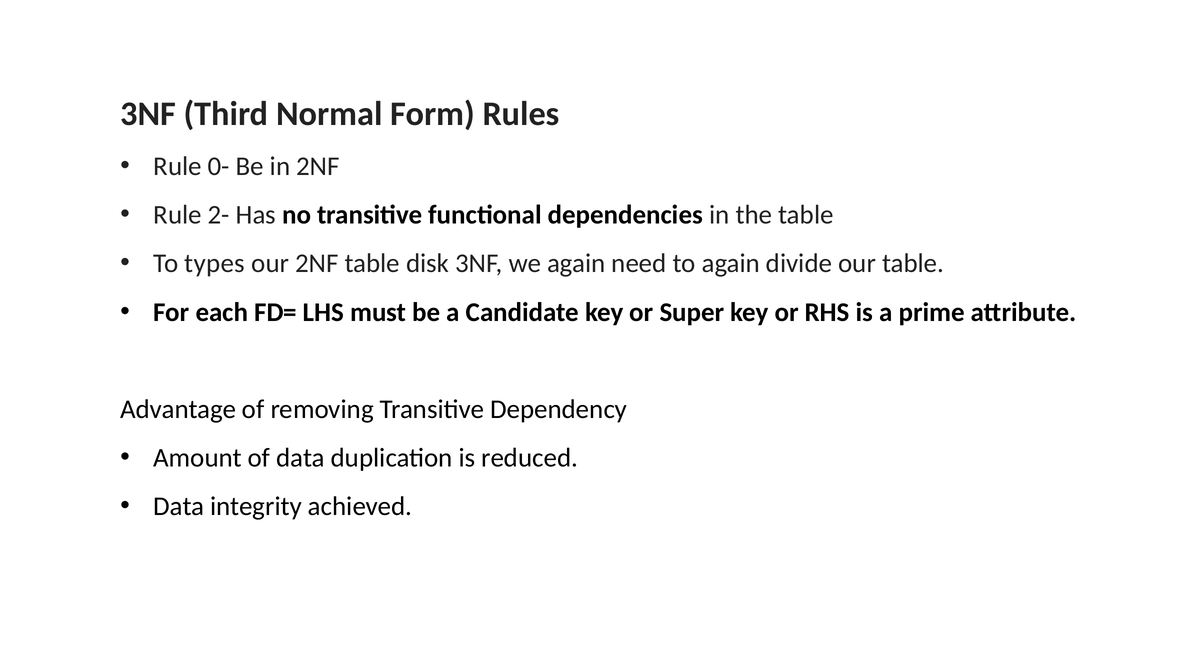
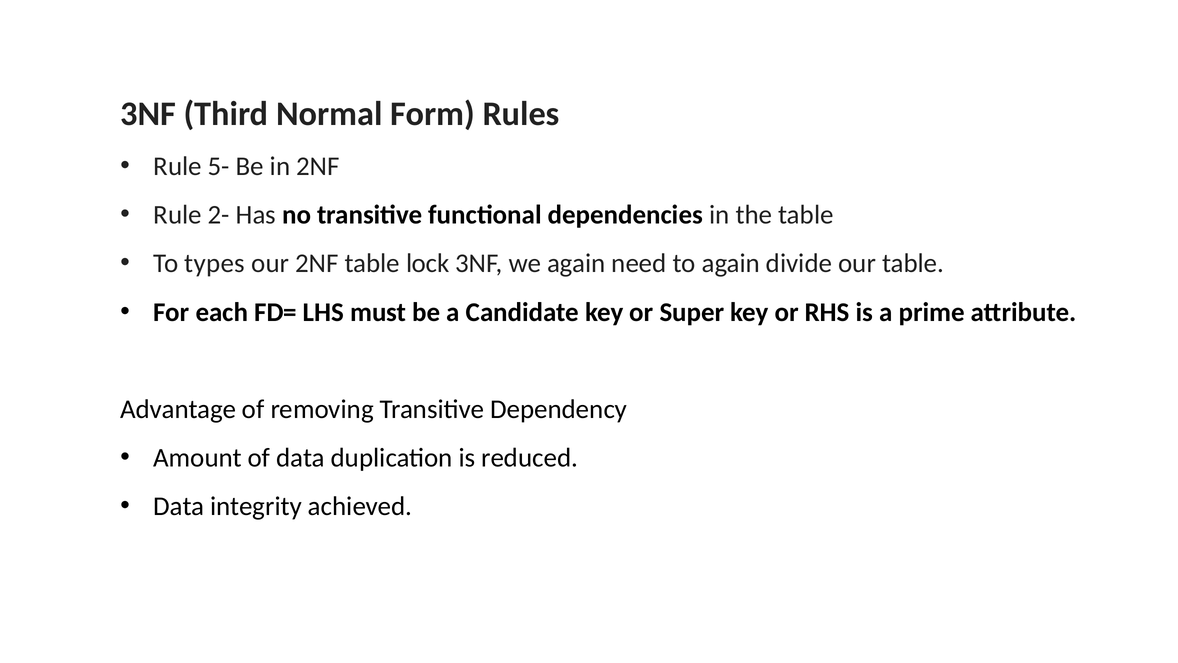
0-: 0- -> 5- (219, 166)
disk: disk -> lock (428, 263)
